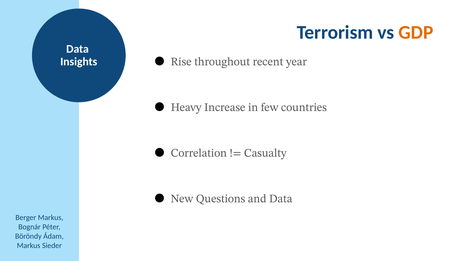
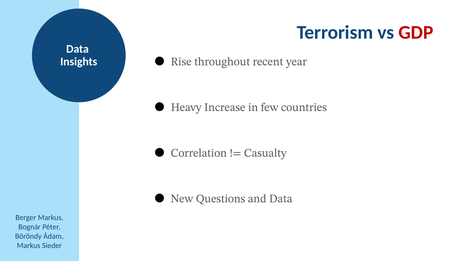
GDP colour: orange -> red (416, 33)
